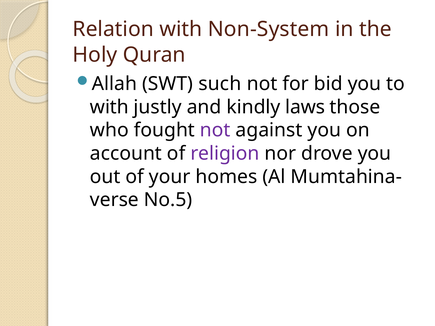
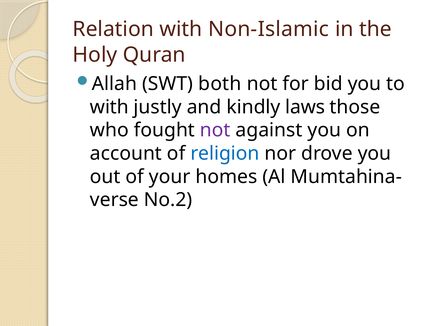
Non-System: Non-System -> Non-Islamic (269, 29)
such: such -> both (220, 84)
religion colour: purple -> blue (225, 154)
No.5: No.5 -> No.2 (168, 200)
